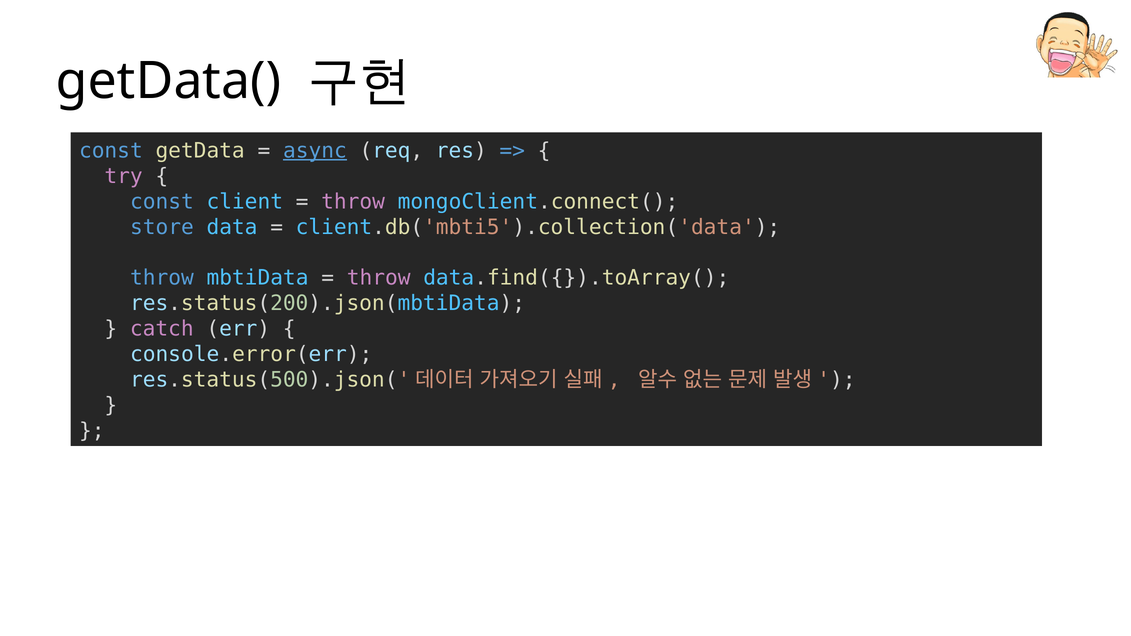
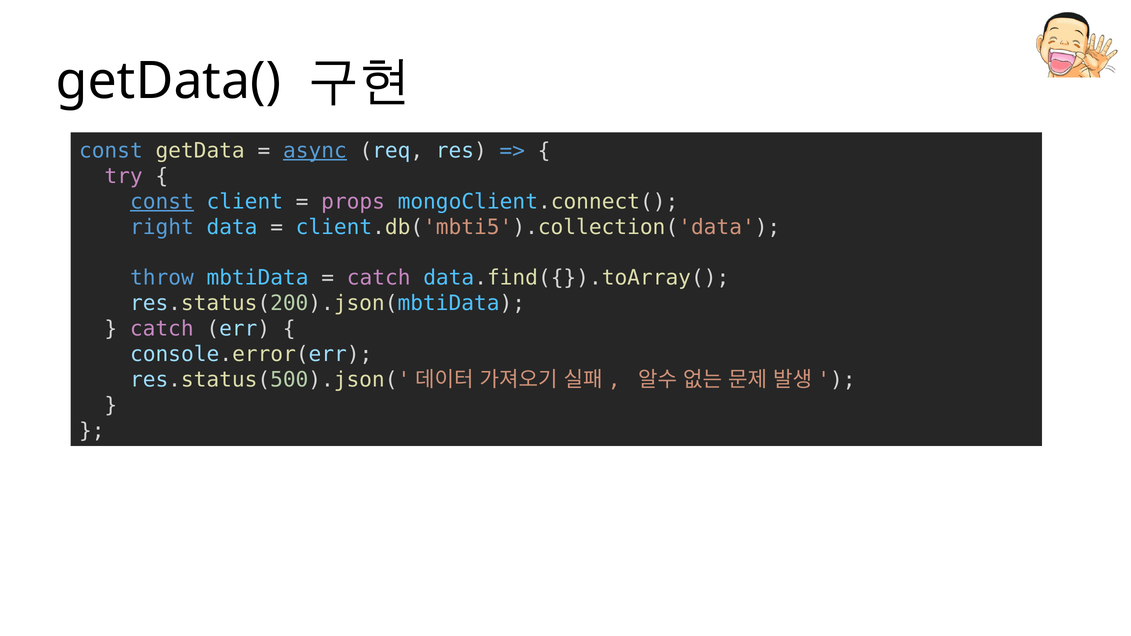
const underline: none -> present (162, 202)
throw: throw -> props (353, 202)
store: store -> right (162, 227)
throw: throw -> catch (379, 278)
